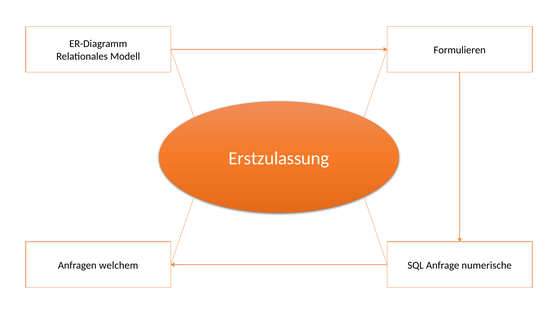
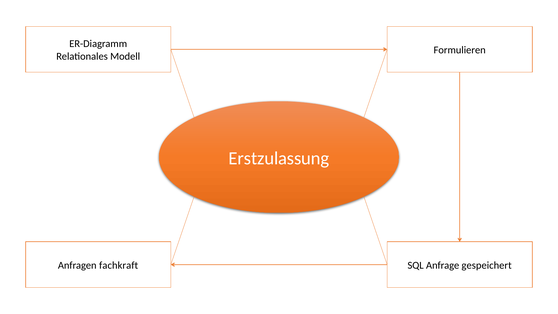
welchem: welchem -> fachkraft (119, 265)
numerische: numerische -> gespeichert (487, 265)
